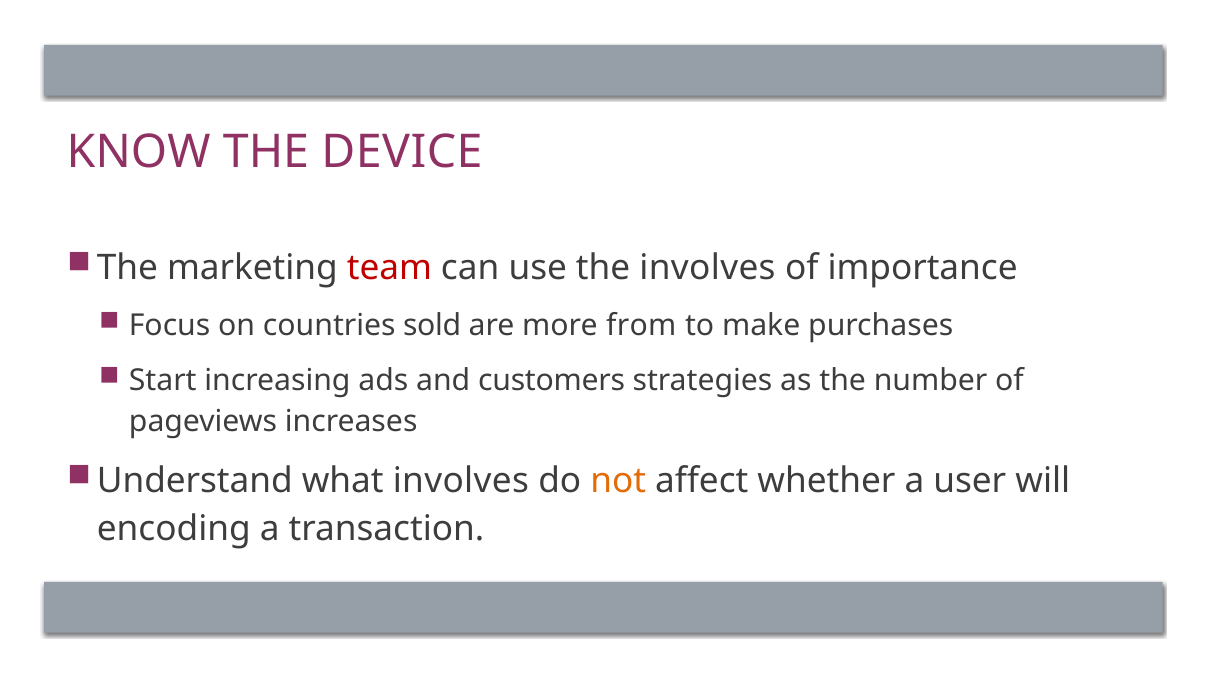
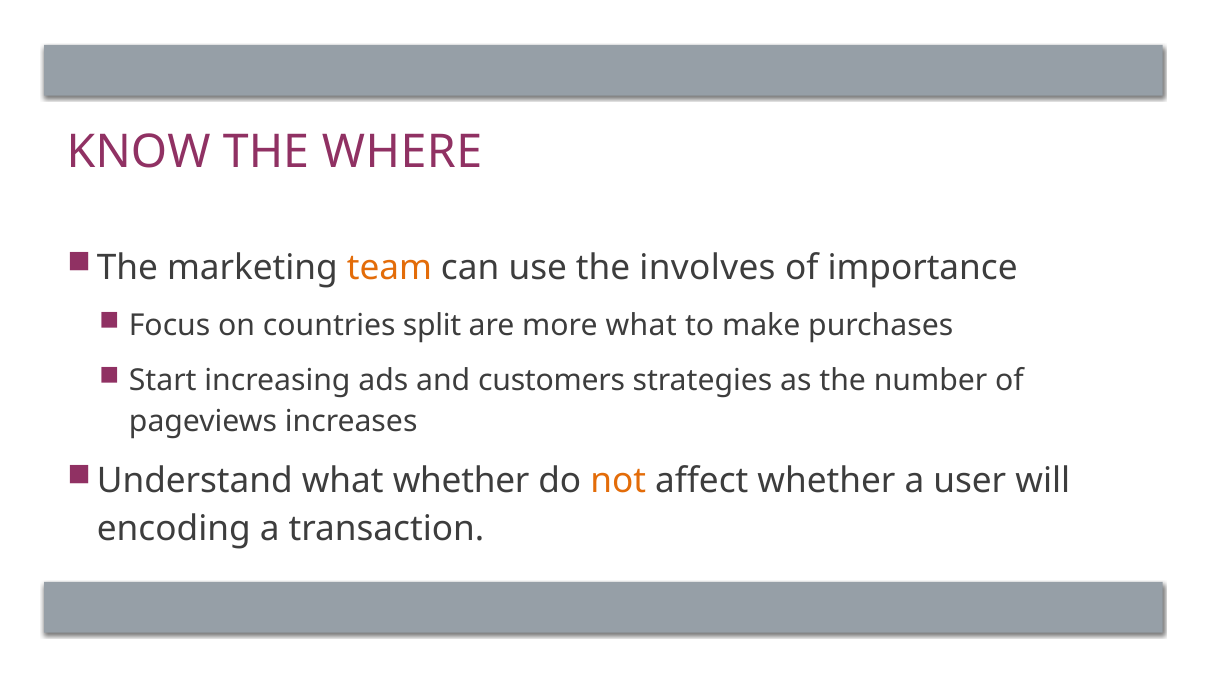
DEVICE: DEVICE -> WHERE (402, 152)
team colour: red -> orange (389, 268)
sold: sold -> split (432, 326)
more from: from -> what (641, 326)
what involves: involves -> whether (461, 481)
